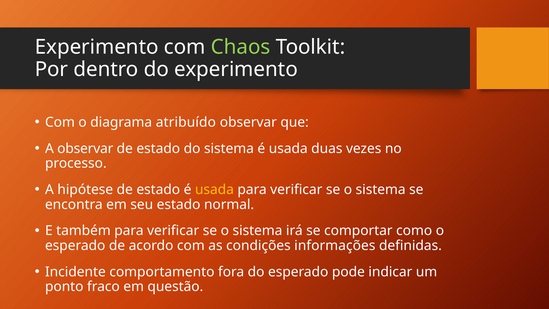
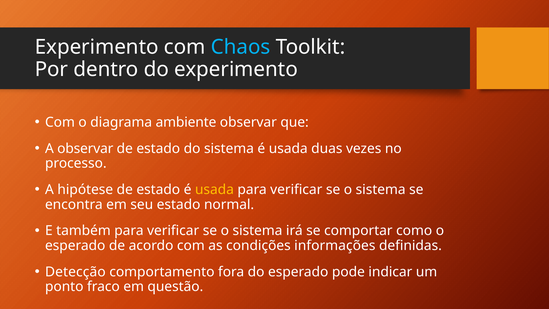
Chaos colour: light green -> light blue (241, 47)
atribuído: atribuído -> ambiente (186, 122)
Incidente: Incidente -> Detecção (75, 272)
